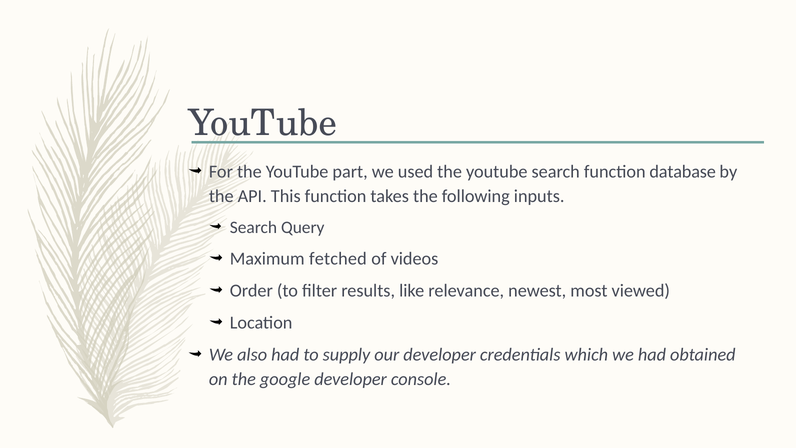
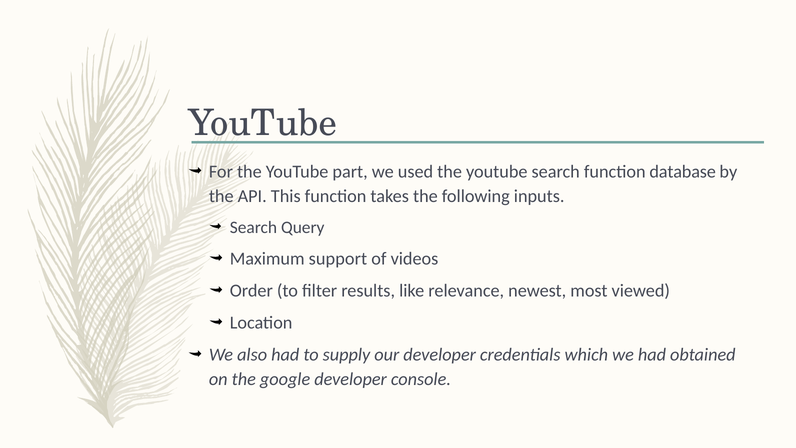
fetched: fetched -> support (338, 259)
